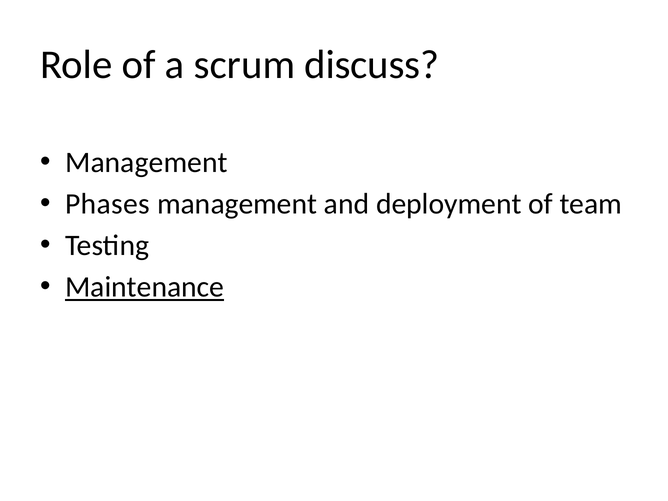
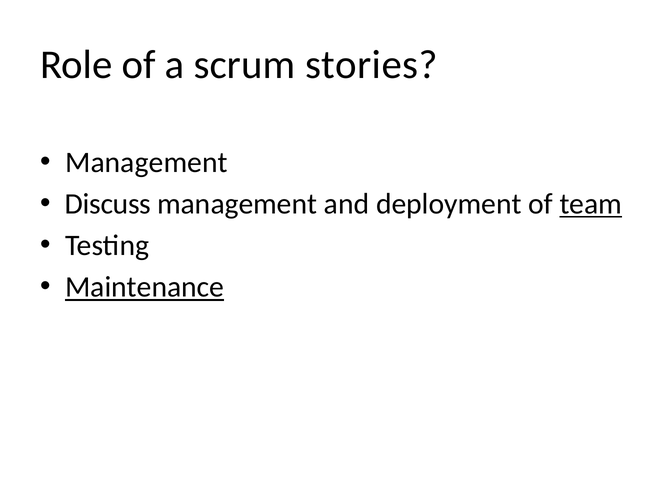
discuss: discuss -> stories (371, 65)
Phases: Phases -> Discuss (108, 204)
team underline: none -> present (591, 204)
